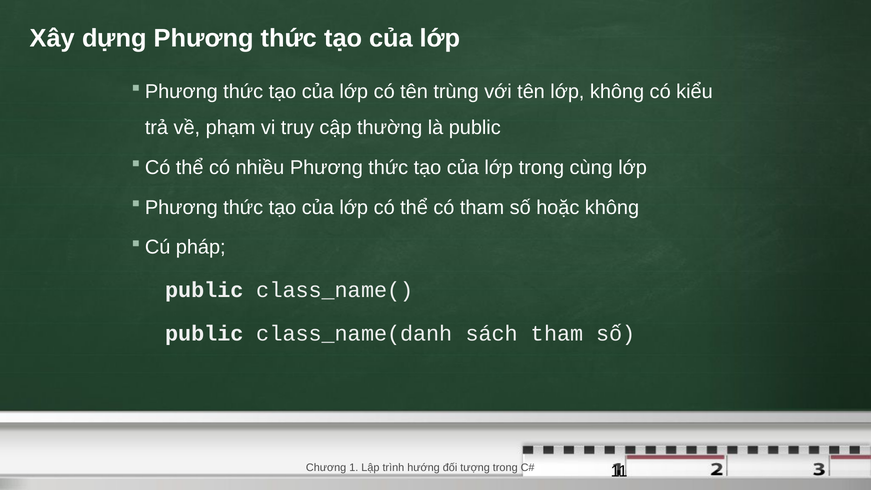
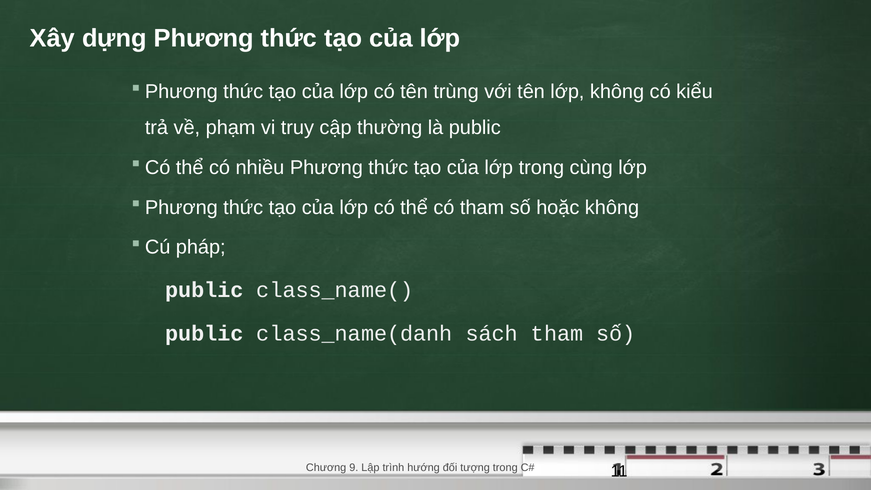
1: 1 -> 9 (354, 468)
